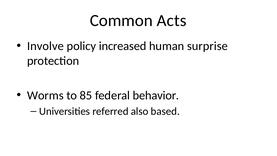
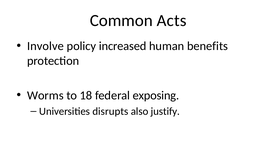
surprise: surprise -> benefits (207, 46)
85: 85 -> 18 (86, 95)
behavior: behavior -> exposing (156, 95)
referred: referred -> disrupts (110, 111)
based: based -> justify (165, 111)
